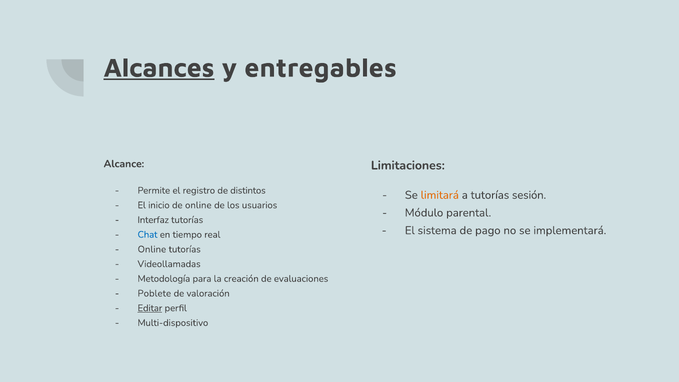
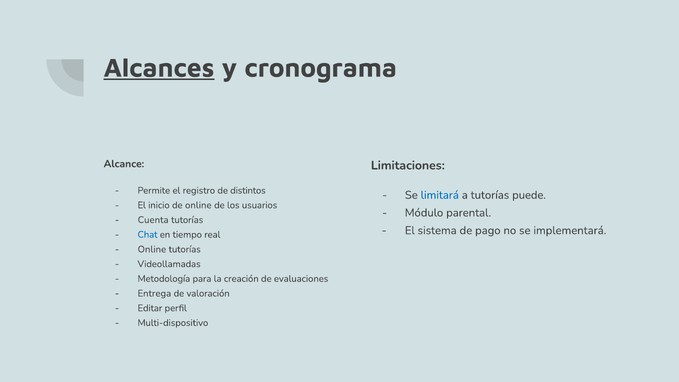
entregables: entregables -> cronograma (321, 68)
limitará colour: orange -> blue (440, 195)
sesión: sesión -> puede (529, 195)
Interfaz: Interfaz -> Cuenta (153, 220)
Poblete: Poblete -> Entrega (154, 293)
Editar underline: present -> none (150, 308)
